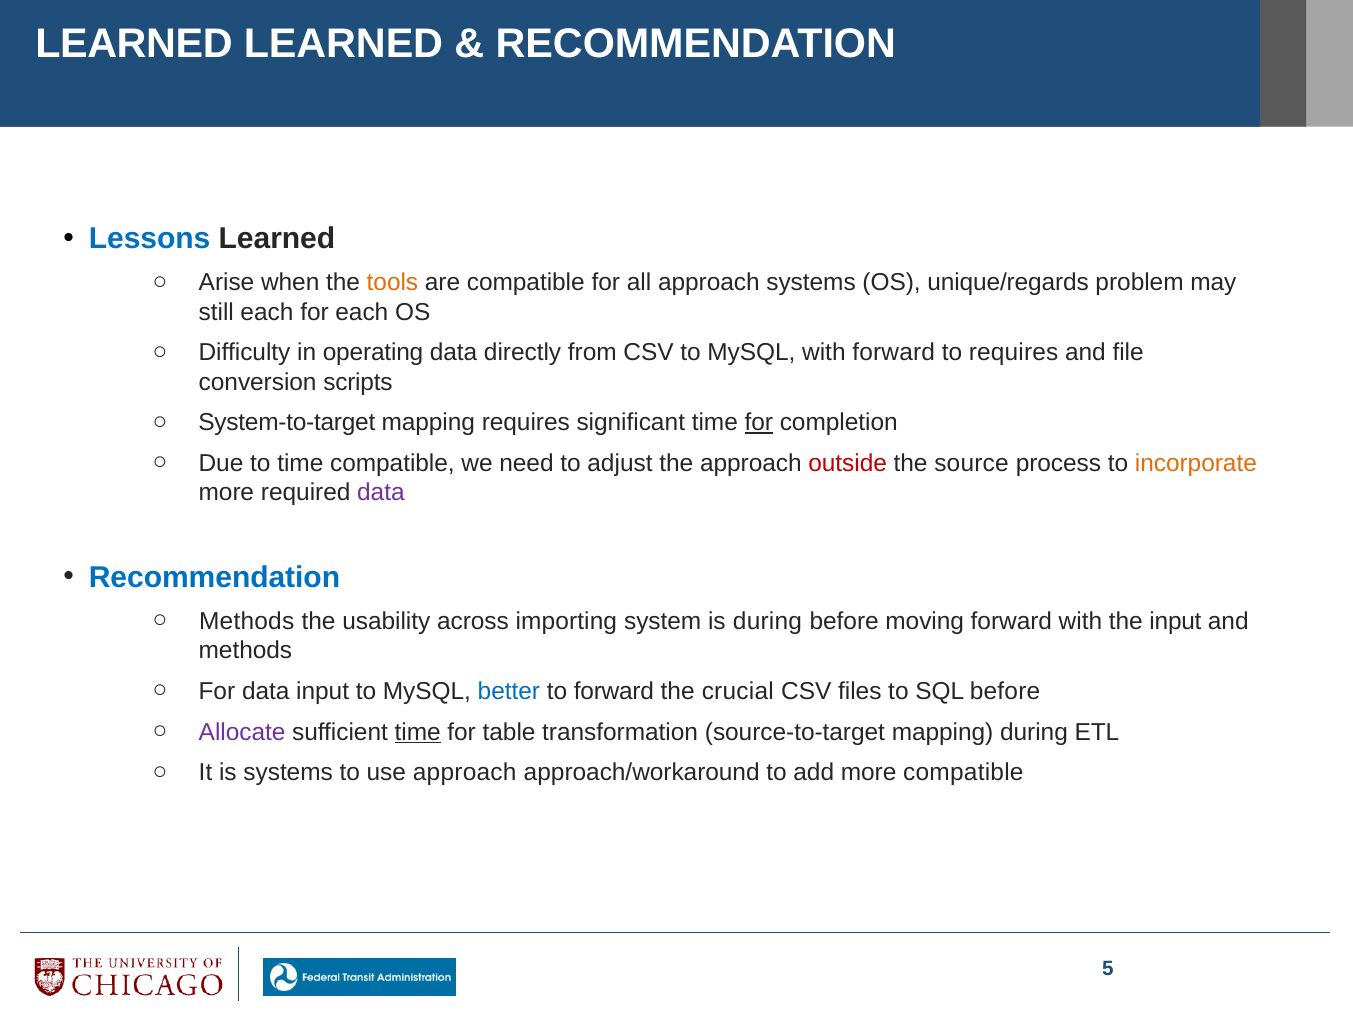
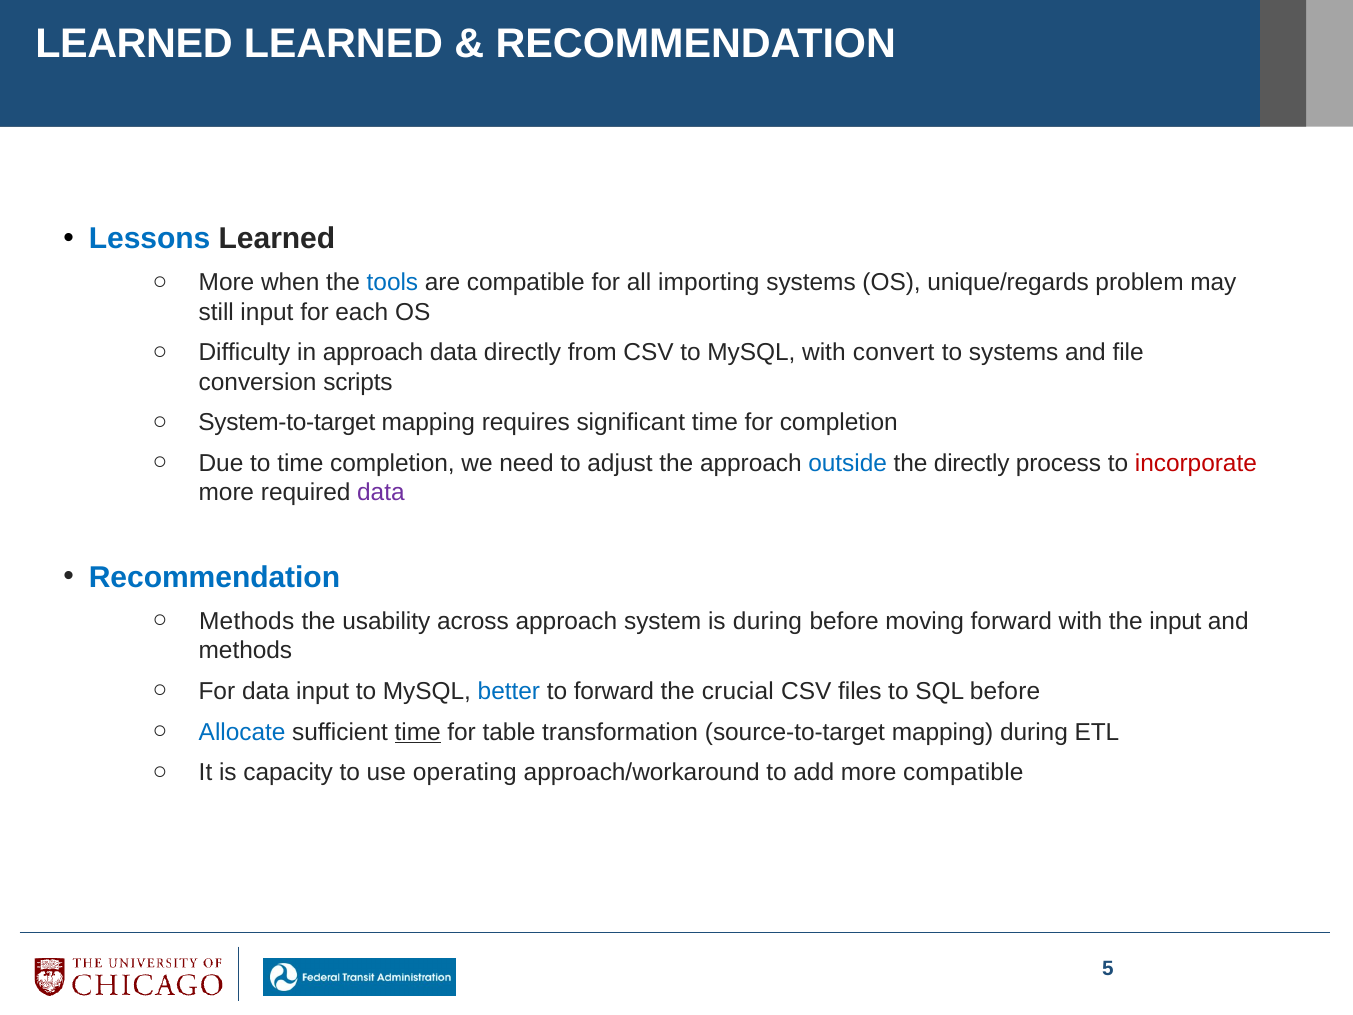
Arise: Arise -> More (227, 283)
tools colour: orange -> blue (392, 283)
all approach: approach -> importing (709, 283)
still each: each -> input (267, 312)
in operating: operating -> approach (373, 353)
with forward: forward -> convert (894, 353)
to requires: requires -> systems (1014, 353)
for underline: present -> none (759, 422)
time compatible: compatible -> completion (392, 463)
outside colour: red -> blue (848, 463)
the source: source -> directly (972, 463)
incorporate colour: orange -> red (1196, 463)
across importing: importing -> approach (566, 621)
Allocate colour: purple -> blue (242, 732)
is systems: systems -> capacity (288, 772)
use approach: approach -> operating (465, 772)
